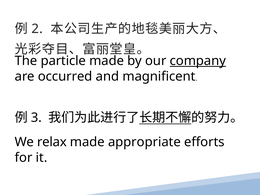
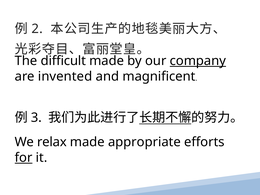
particle: particle -> difficult (63, 61)
occurred: occurred -> invented (65, 76)
for underline: none -> present (24, 158)
